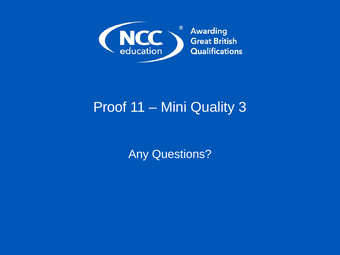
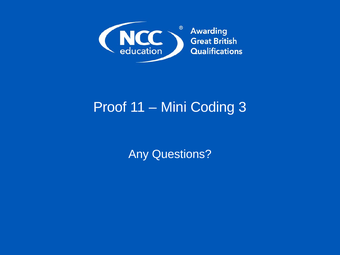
Quality: Quality -> Coding (213, 107)
